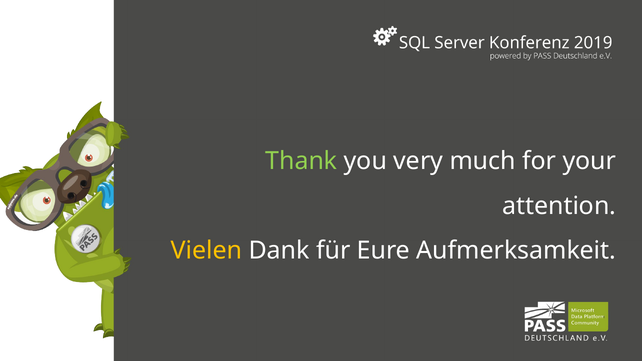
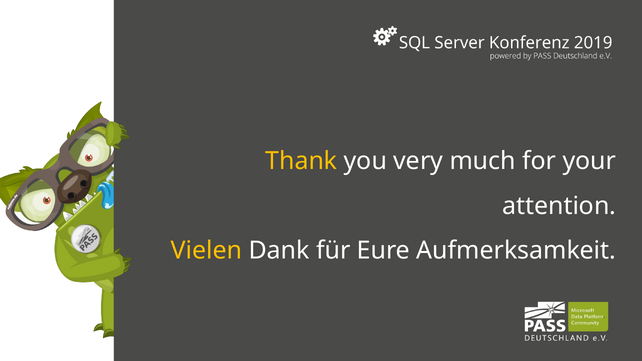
Thank colour: light green -> yellow (301, 161)
